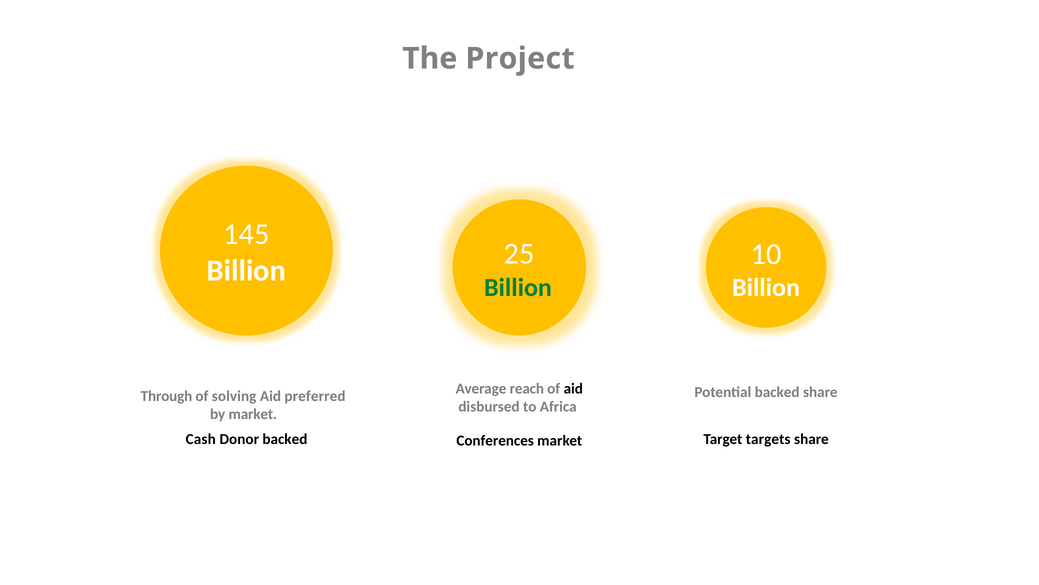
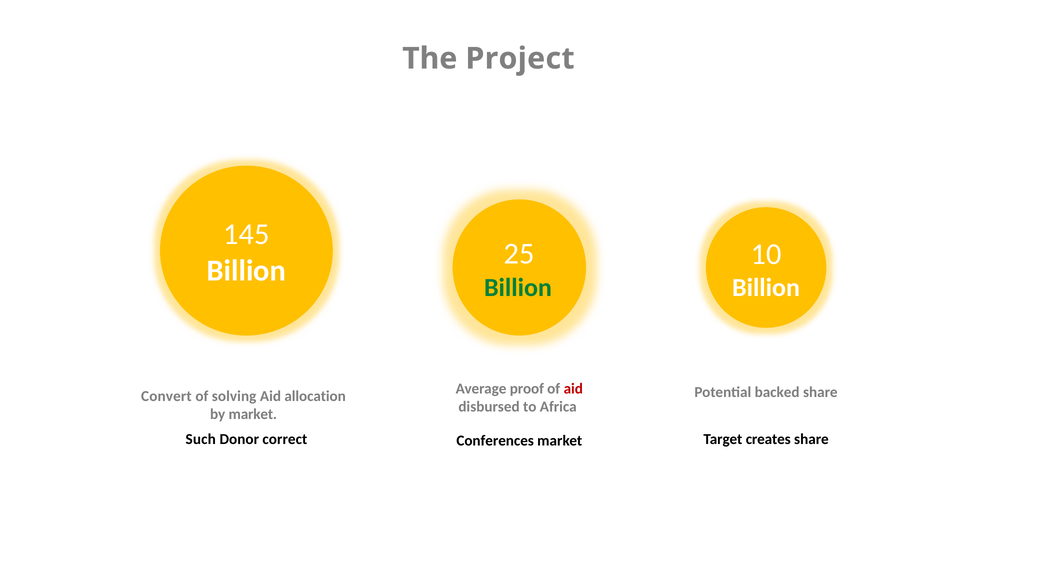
reach: reach -> proof (527, 388)
aid colour: black -> red (573, 388)
Through: Through -> Convert (166, 396)
preferred: preferred -> allocation (315, 396)
Cash: Cash -> Such (201, 439)
Donor backed: backed -> correct (285, 439)
targets: targets -> creates (768, 439)
